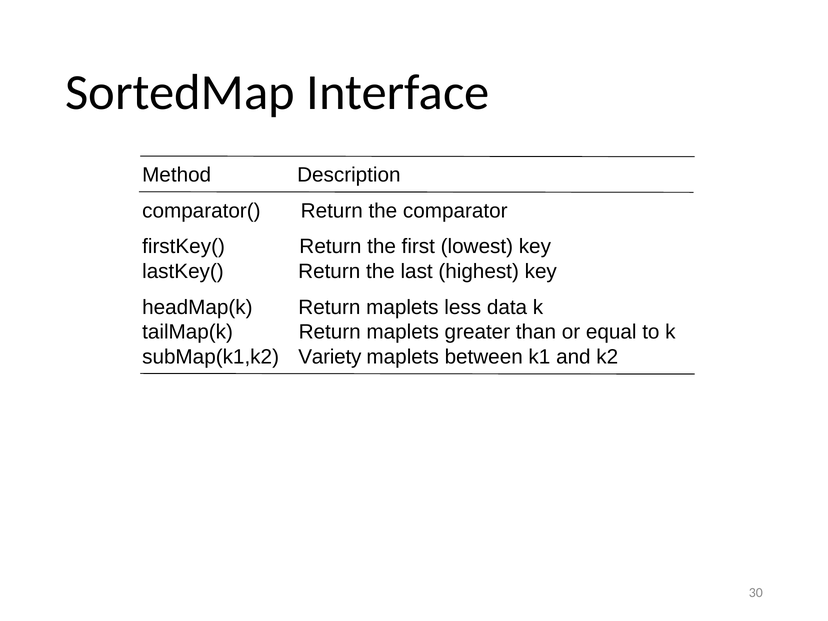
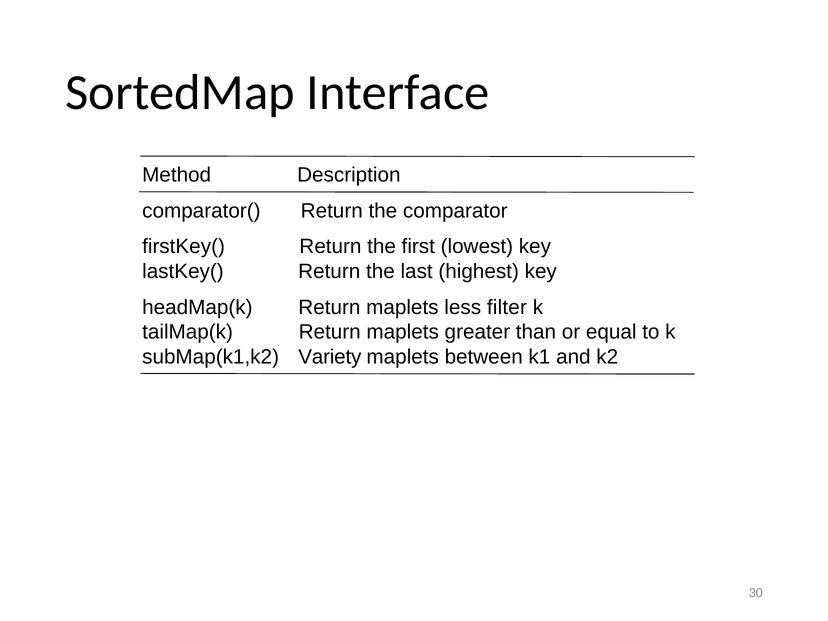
data: data -> filter (507, 307)
